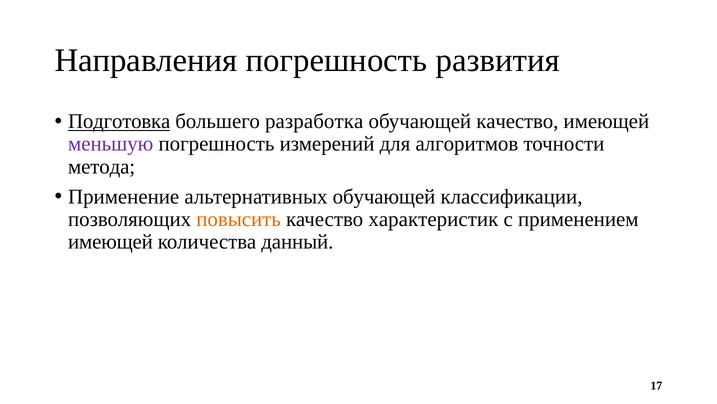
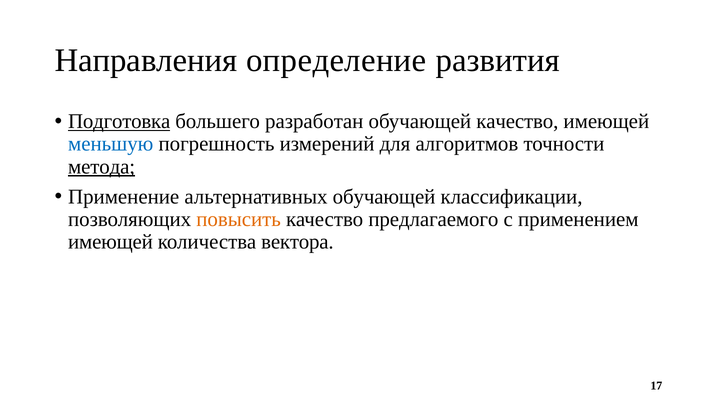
Направления погрешность: погрешность -> определение (336, 60)
разработка: разработка -> разработан (314, 121)
меньшую colour: purple -> blue (111, 144)
метода underline: none -> present (102, 166)
характеристик: характеристик -> предлагаемого (433, 219)
данный: данный -> вектора (297, 242)
